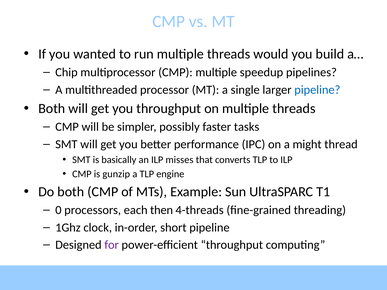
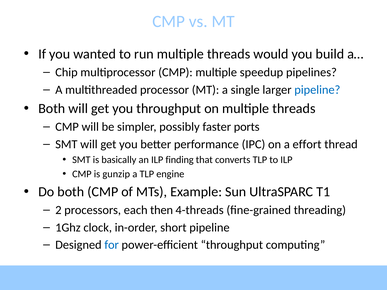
tasks: tasks -> ports (247, 127)
might: might -> effort (307, 144)
misses: misses -> finding (180, 160)
0: 0 -> 2 (58, 210)
for colour: purple -> blue (112, 245)
